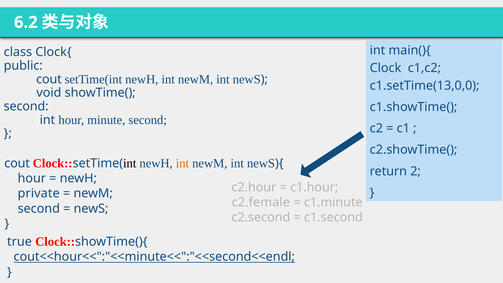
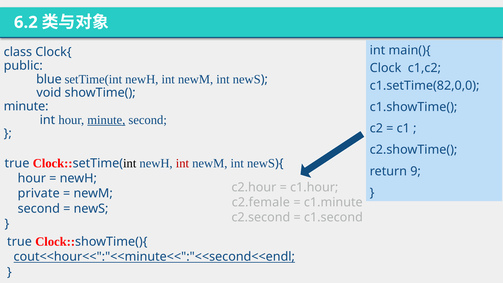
cout: cout -> blue (49, 79)
c1.setTime(13,0,0: c1.setTime(13,0,0 -> c1.setTime(82,0,0 (425, 86)
second: second -> minute (26, 106)
minute underline: none -> present (106, 120)
cout: cout -> true (17, 163)
int colour: orange -> red (182, 163)
2: 2 -> 9 (416, 171)
